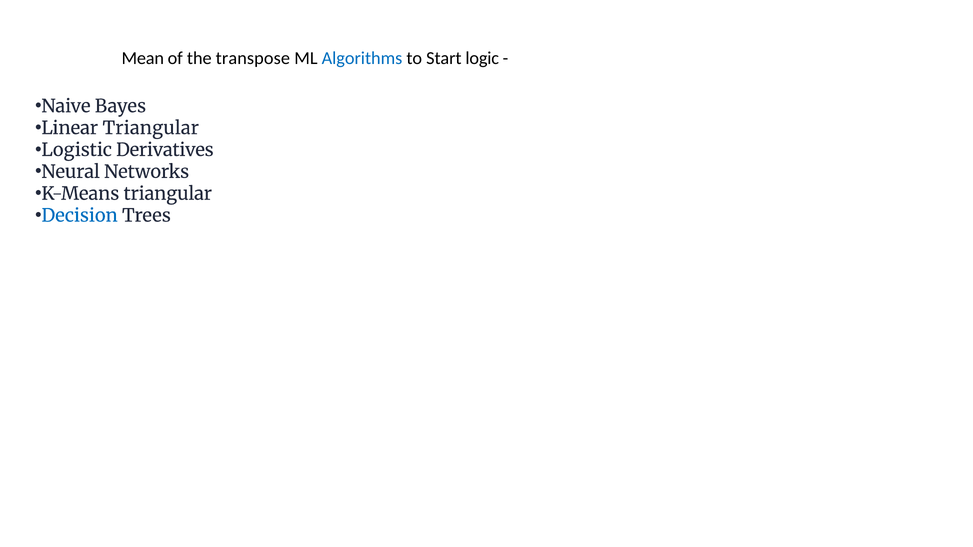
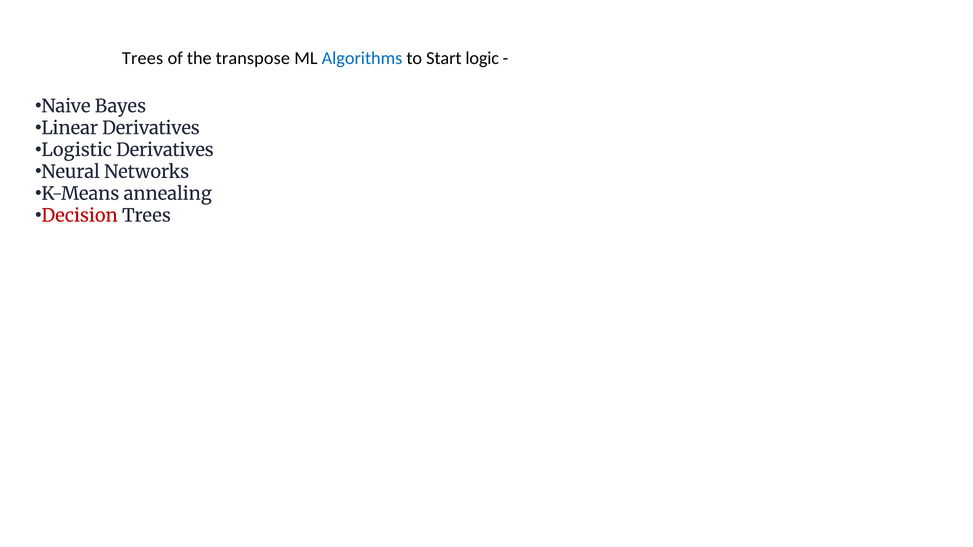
Mean: Mean -> Trees (143, 58)
Linear Triangular: Triangular -> Derivatives (151, 128)
K-Means triangular: triangular -> annealing (168, 194)
Decision colour: blue -> red (80, 216)
